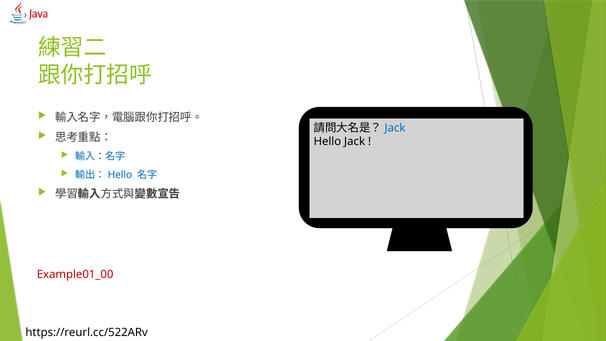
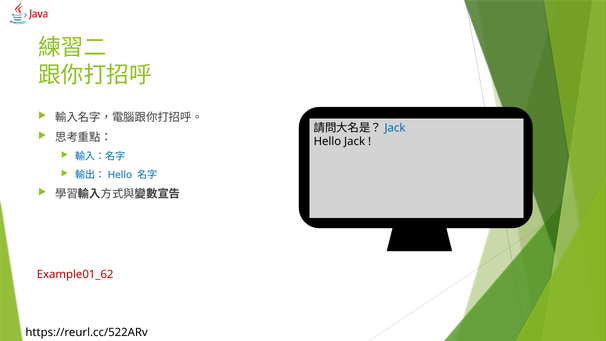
Example01_00: Example01_00 -> Example01_62 (75, 274)
